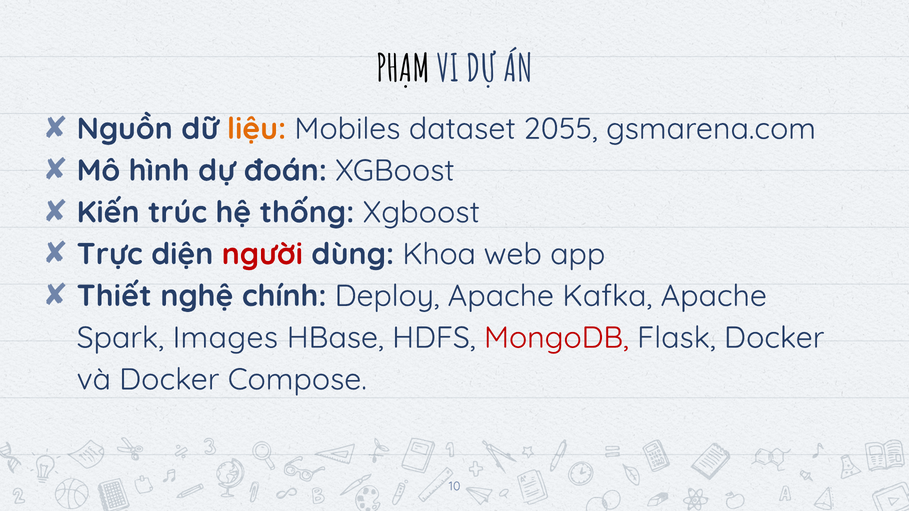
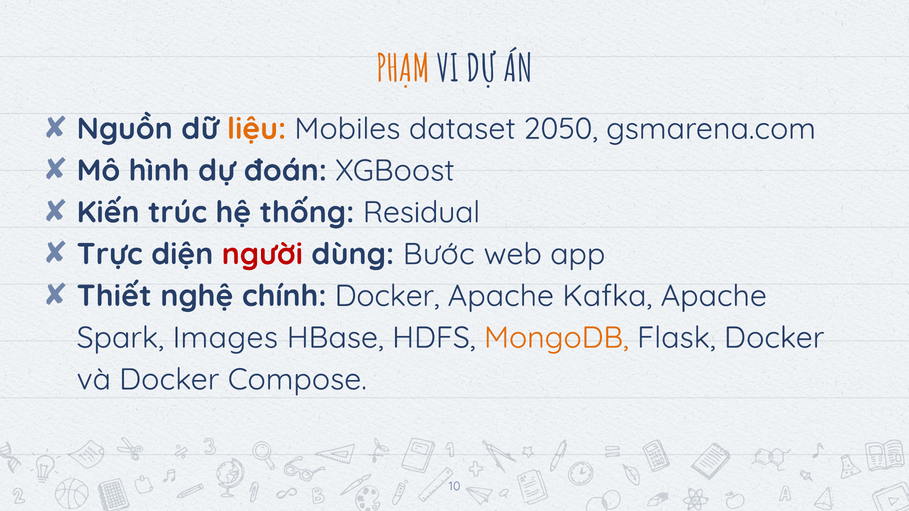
PHẠM colour: black -> orange (403, 69)
2055: 2055 -> 2050 (561, 129)
thống Xgboost: Xgboost -> Residual (422, 213)
Khoa: Khoa -> Bước (439, 254)
chính Deploy: Deploy -> Docker (387, 296)
MongoDB colour: red -> orange (556, 338)
